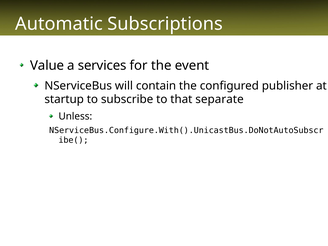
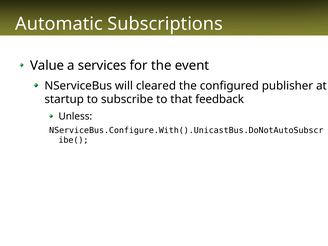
contain: contain -> cleared (156, 86)
separate: separate -> feedback (220, 99)
